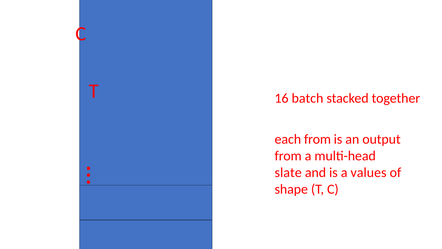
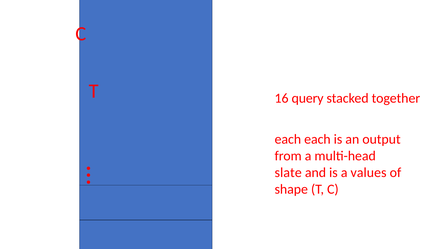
batch: batch -> query (308, 98)
each from: from -> each (317, 139)
